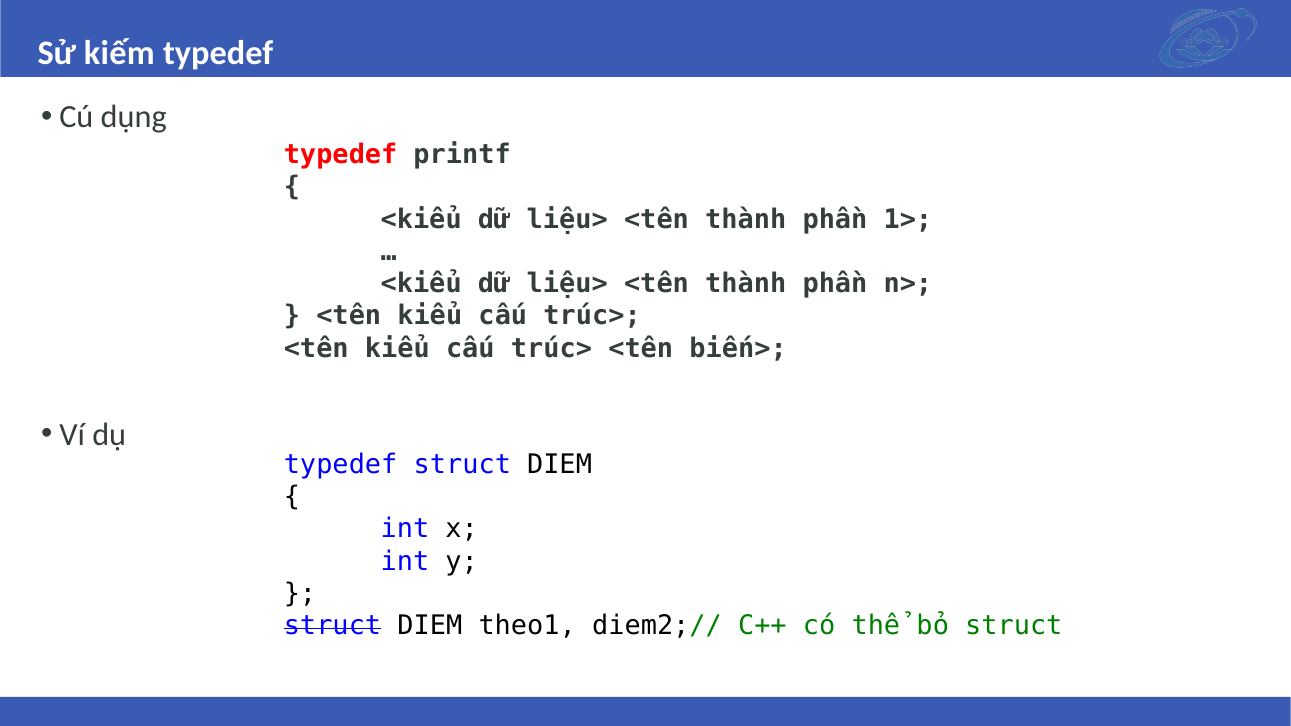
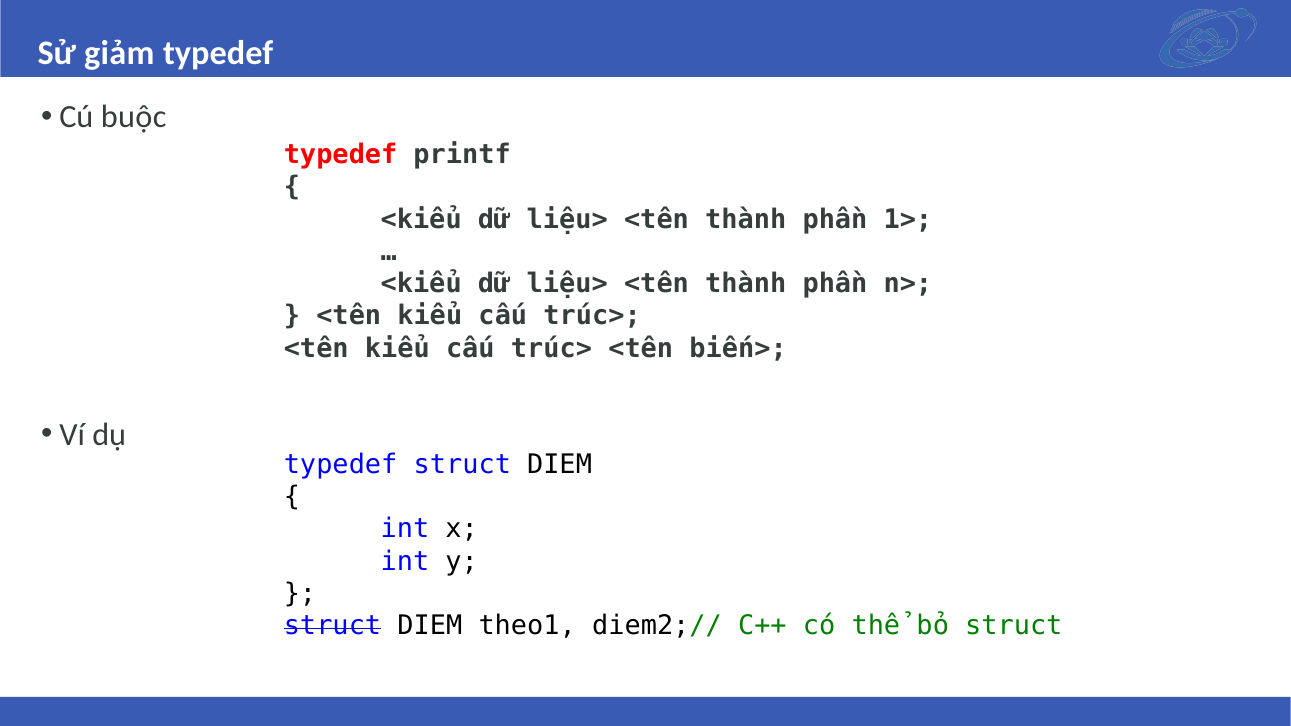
kiếm: kiếm -> giảm (119, 53)
dụng: dụng -> buộc (134, 117)
